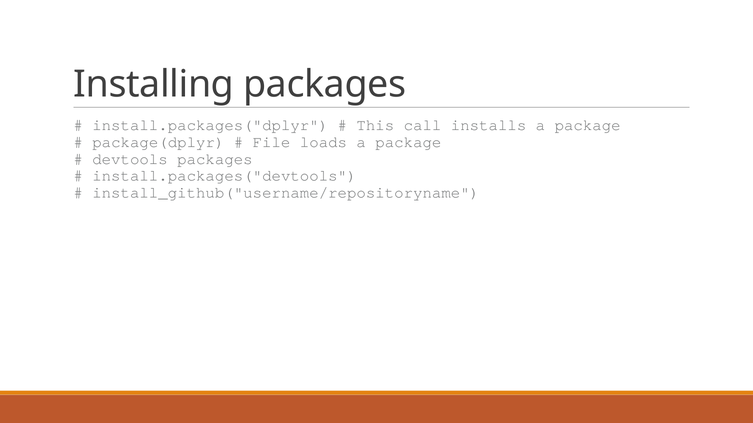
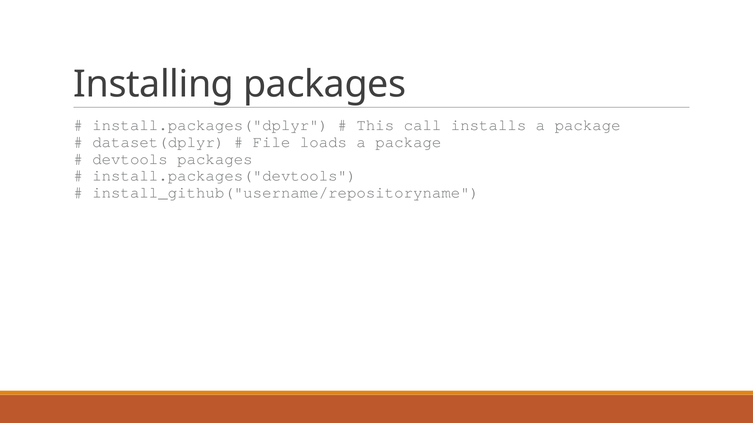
package(dplyr: package(dplyr -> dataset(dplyr (158, 142)
